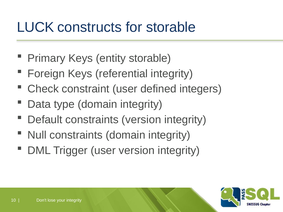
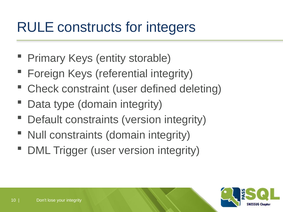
LUCK: LUCK -> RULE (36, 27)
for storable: storable -> integers (171, 27)
integers: integers -> deleting (201, 89)
